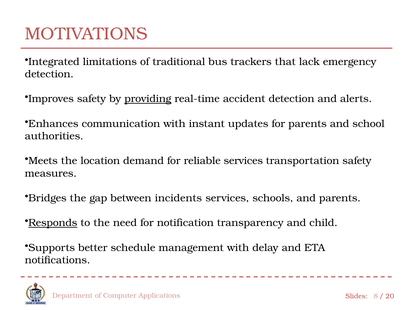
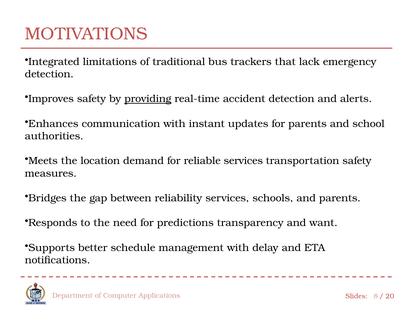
incidents: incidents -> reliability (178, 198)
Responds underline: present -> none (53, 223)
notification: notification -> predictions (185, 223)
child: child -> want (324, 223)
